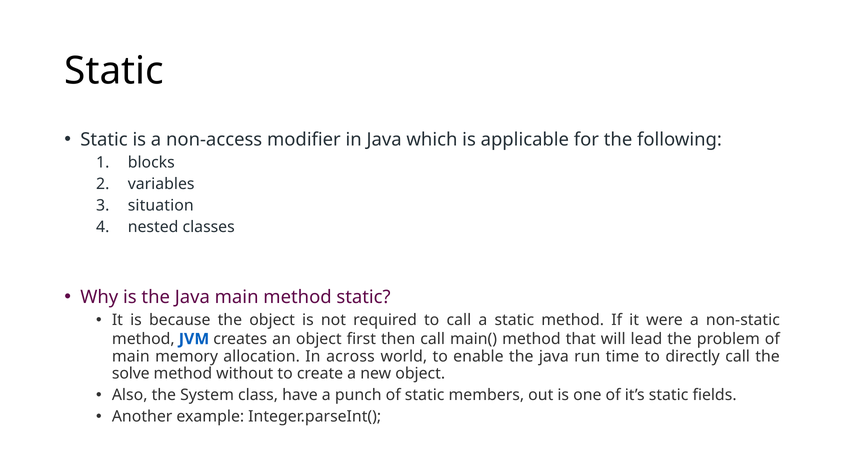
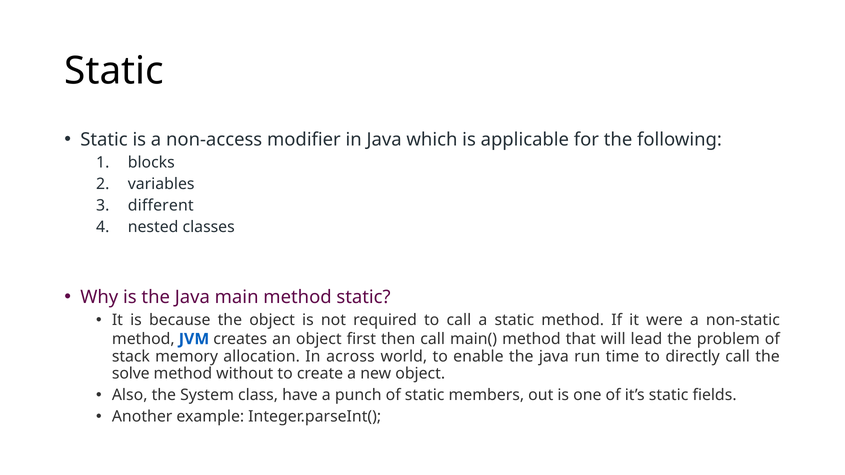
situation: situation -> different (161, 206)
main: main -> stack (131, 357)
